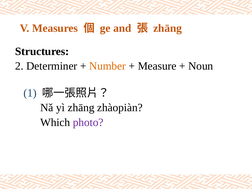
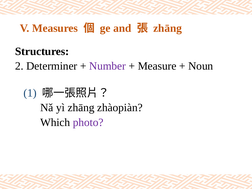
Number colour: orange -> purple (108, 66)
